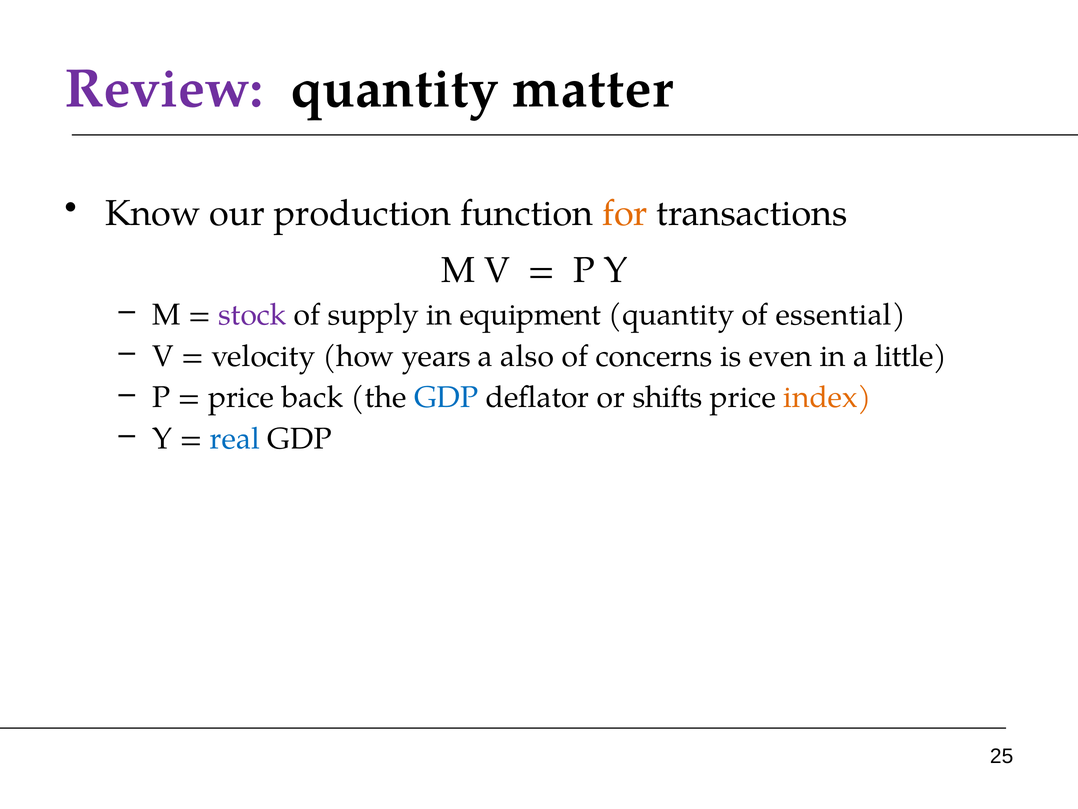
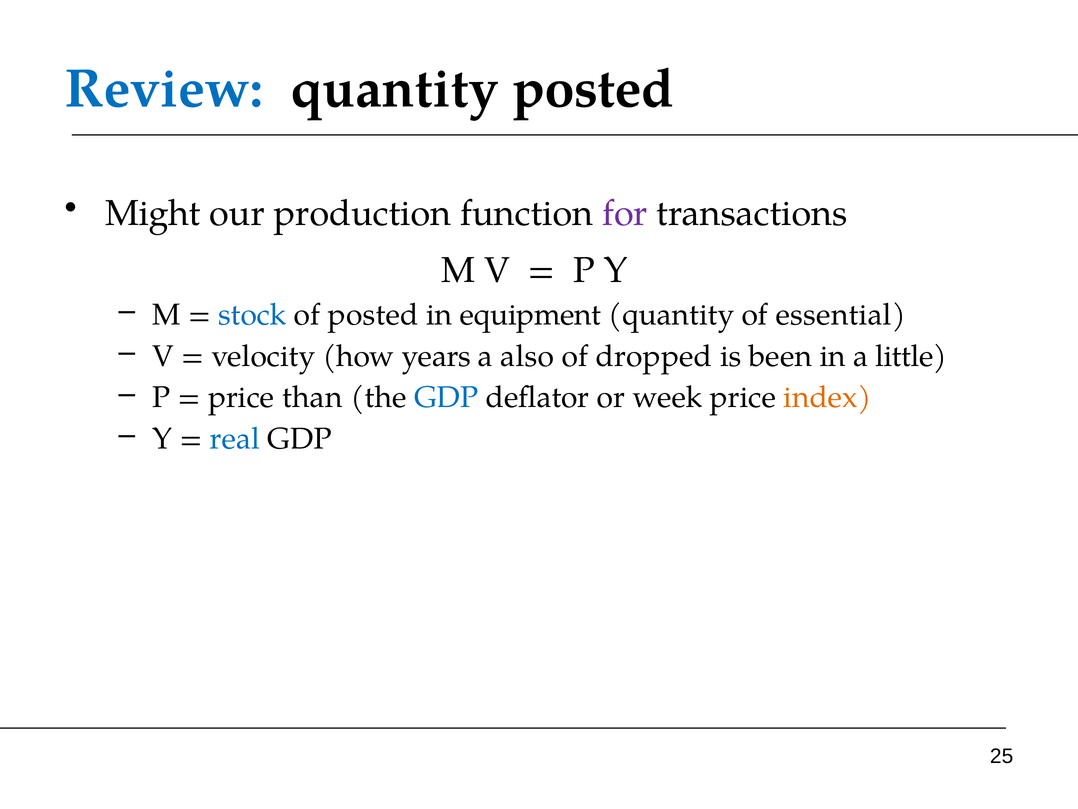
Review colour: purple -> blue (164, 89)
quantity matter: matter -> posted (593, 89)
Know: Know -> Might (153, 213)
for colour: orange -> purple (625, 213)
stock colour: purple -> blue (252, 315)
of supply: supply -> posted (373, 315)
concerns: concerns -> dropped (654, 356)
even: even -> been (780, 356)
back: back -> than (312, 397)
shifts: shifts -> week (668, 397)
